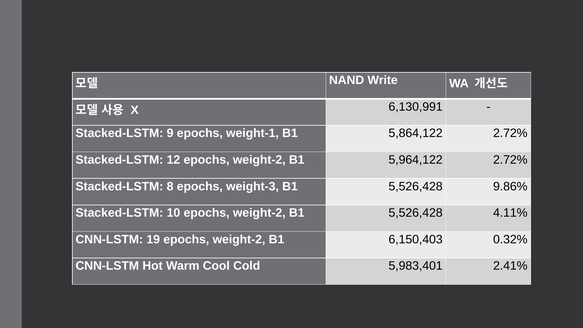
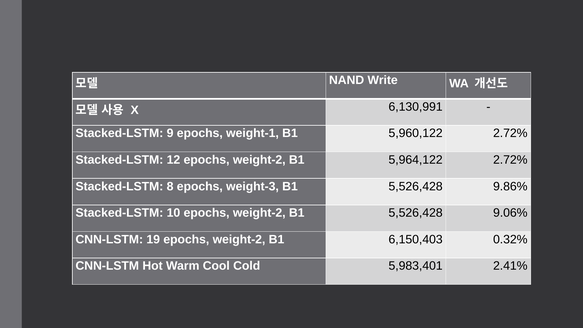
5,864,122: 5,864,122 -> 5,960,122 (416, 133)
4.11%: 4.11% -> 9.06% (510, 213)
